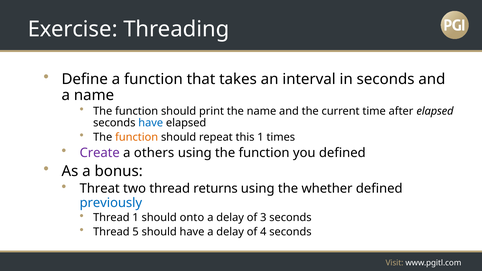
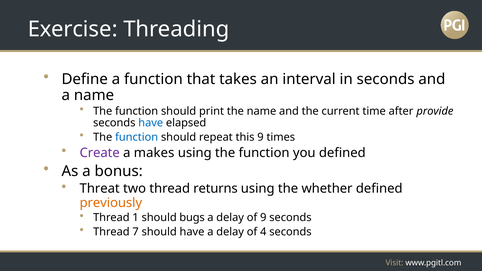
after elapsed: elapsed -> provide (435, 111)
function colour: orange -> blue (137, 137)
this 1: 1 -> 9 (260, 137)
others: others -> makes (154, 153)
previously colour: blue -> orange (111, 203)
onto: onto -> bugs (192, 218)
of 3: 3 -> 9 (263, 218)
5: 5 -> 7 (136, 232)
